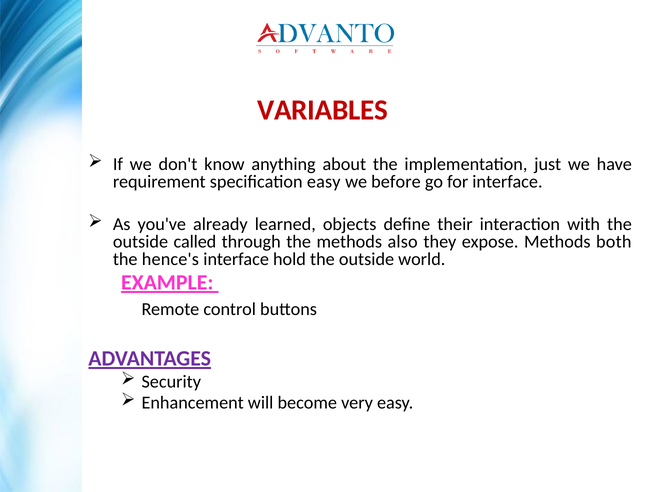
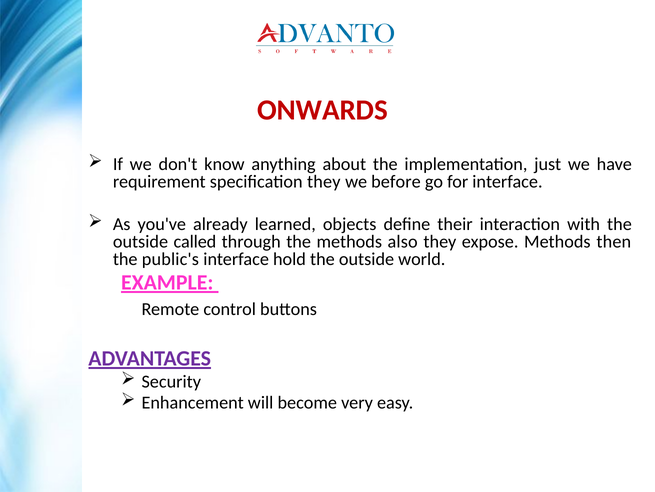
VARIABLES: VARIABLES -> ONWARDS (322, 110)
specification easy: easy -> they (324, 182)
both: both -> then (614, 241)
hence's: hence's -> public's (170, 259)
